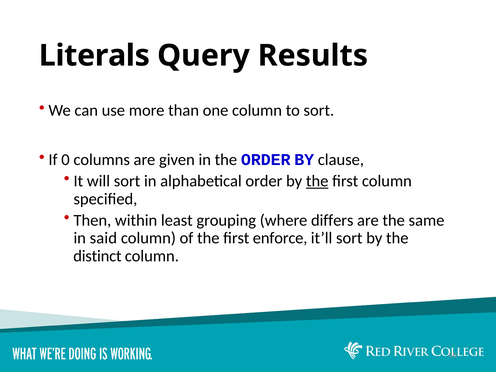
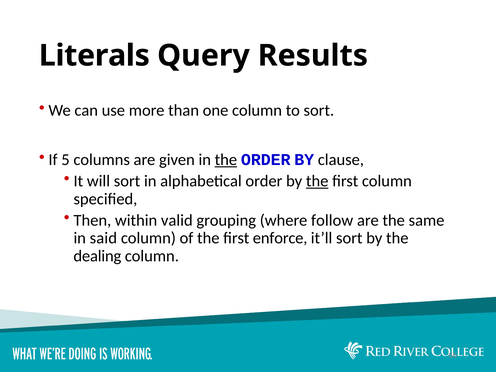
0: 0 -> 5 (66, 160)
the underline: none -> present (226, 160)
least: least -> valid (177, 220)
differs: differs -> follow (332, 220)
distinct: distinct -> dealing (97, 256)
